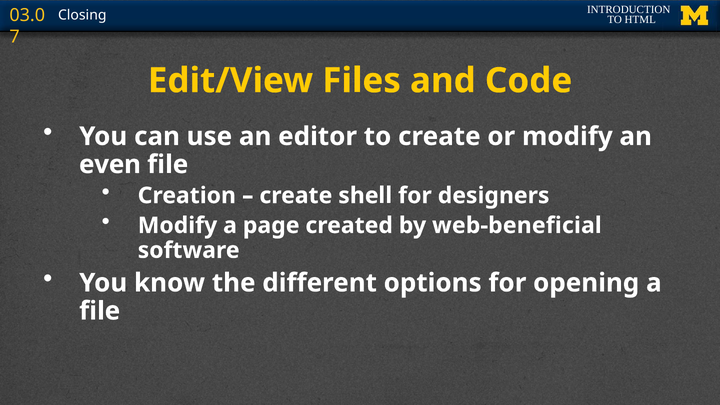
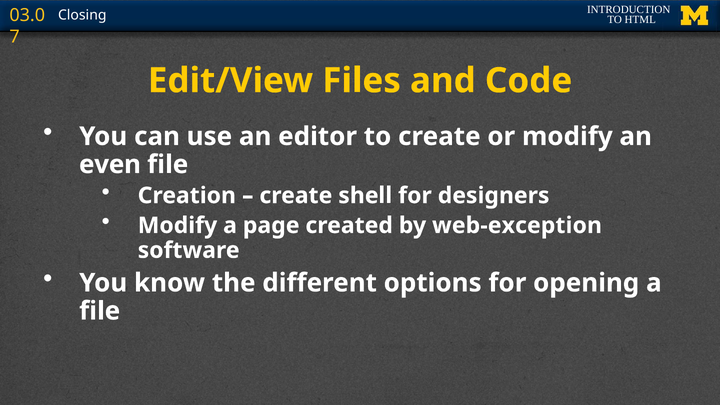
web-beneficial: web-beneficial -> web-exception (517, 225)
